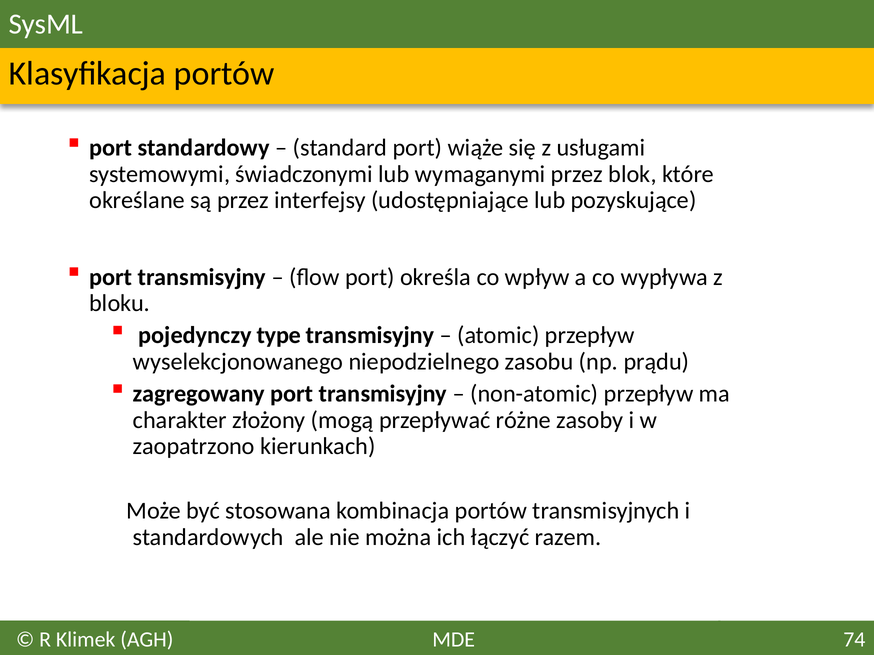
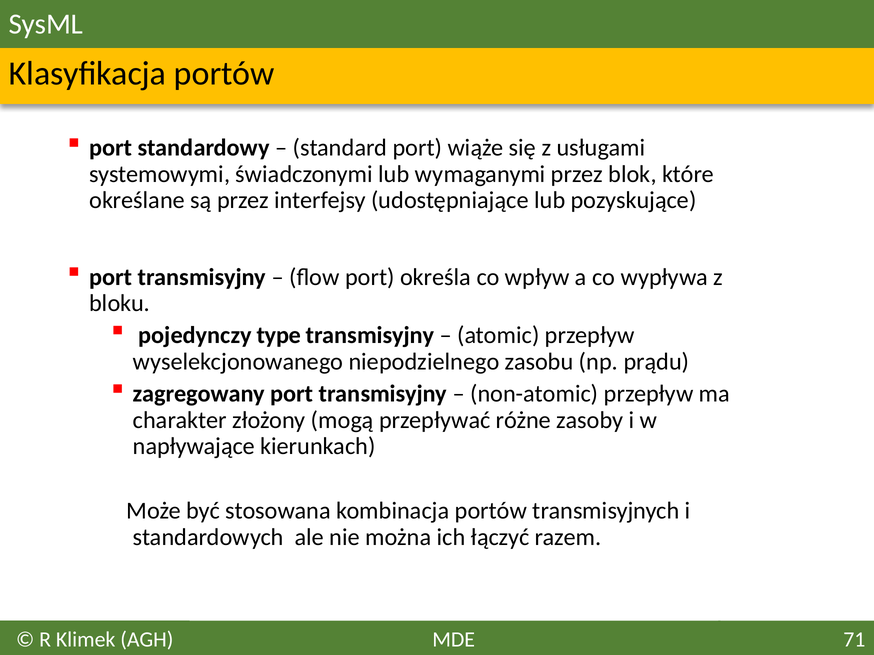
zaopatrzono: zaopatrzono -> napływające (194, 447)
74: 74 -> 71 (854, 640)
